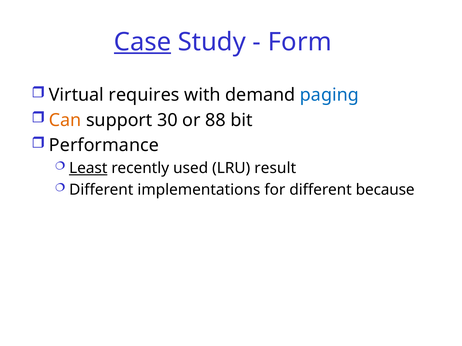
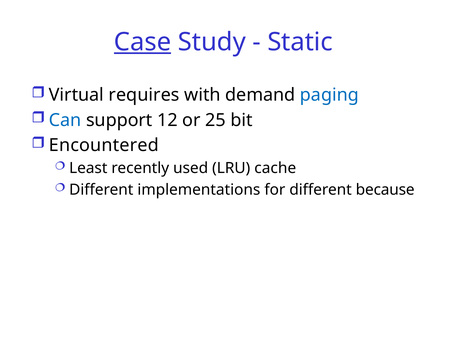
Form: Form -> Static (300, 42)
Can colour: orange -> blue (65, 120)
30: 30 -> 12 (167, 120)
88: 88 -> 25 (215, 120)
Performance: Performance -> Encountered (104, 146)
Least underline: present -> none (88, 168)
result: result -> cache (275, 168)
